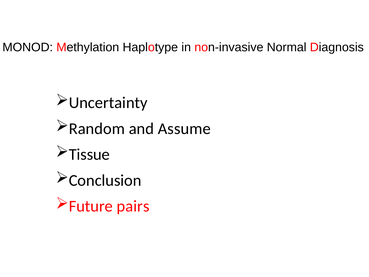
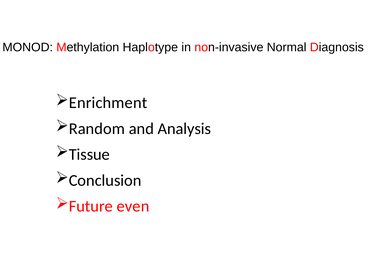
Uncertainty: Uncertainty -> Enrichment (108, 103)
Assume: Assume -> Analysis (184, 128)
pairs: pairs -> even (133, 206)
